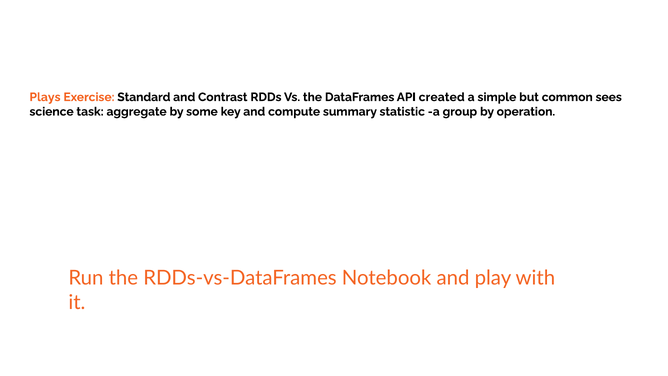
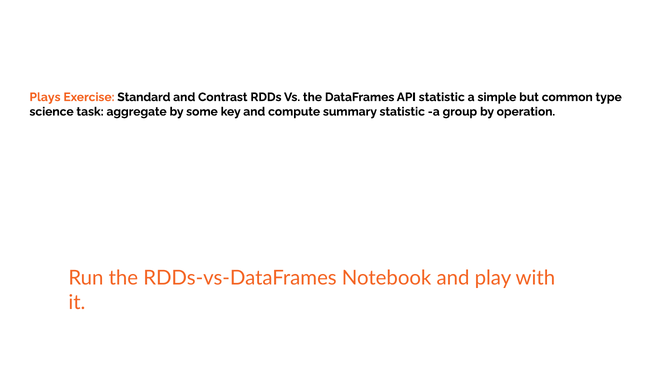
API created: created -> statistic (442, 97)
sees: sees -> type (609, 97)
